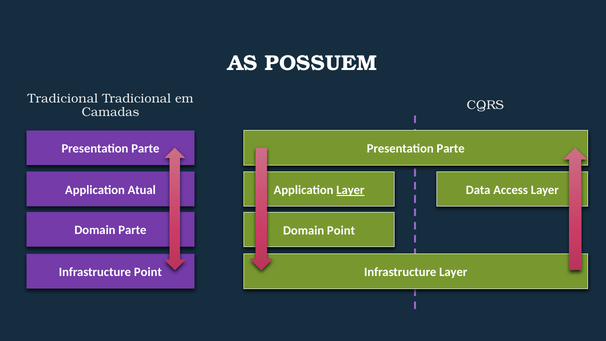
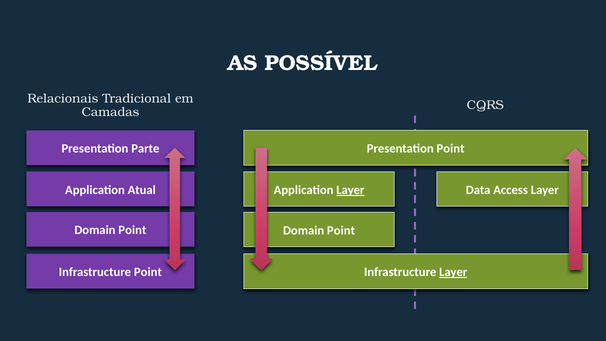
POSSUEM: POSSUEM -> POSSÍVEL (321, 63)
Tradicional: Tradicional -> Relacionais (63, 99)
Parte: Parte -> Point (451, 149)
Parte: Parte -> Point (132, 230)
Layer underline: none -> present (453, 272)
